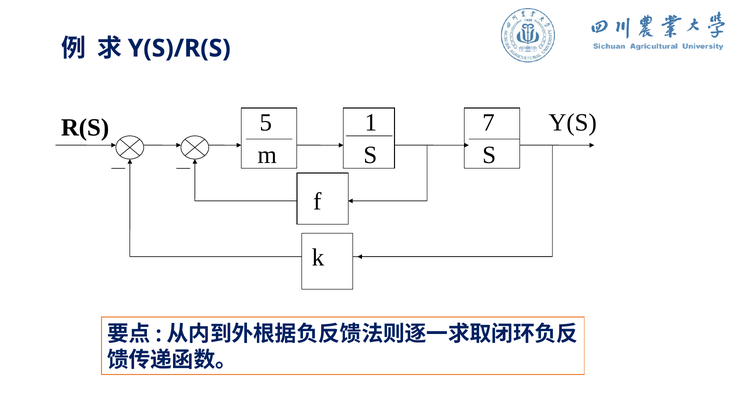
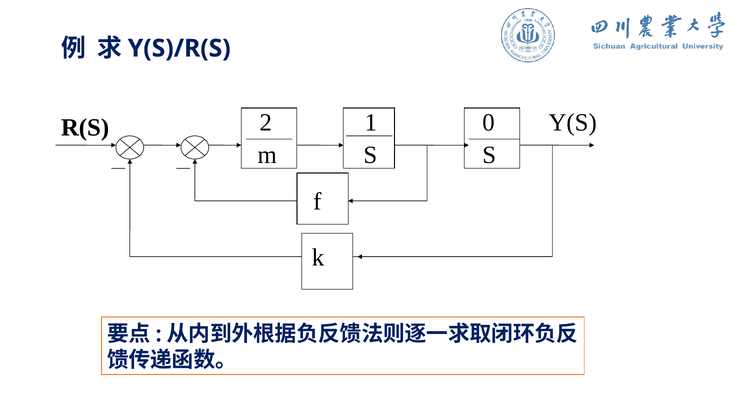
5: 5 -> 2 (266, 123)
7: 7 -> 0 (489, 123)
